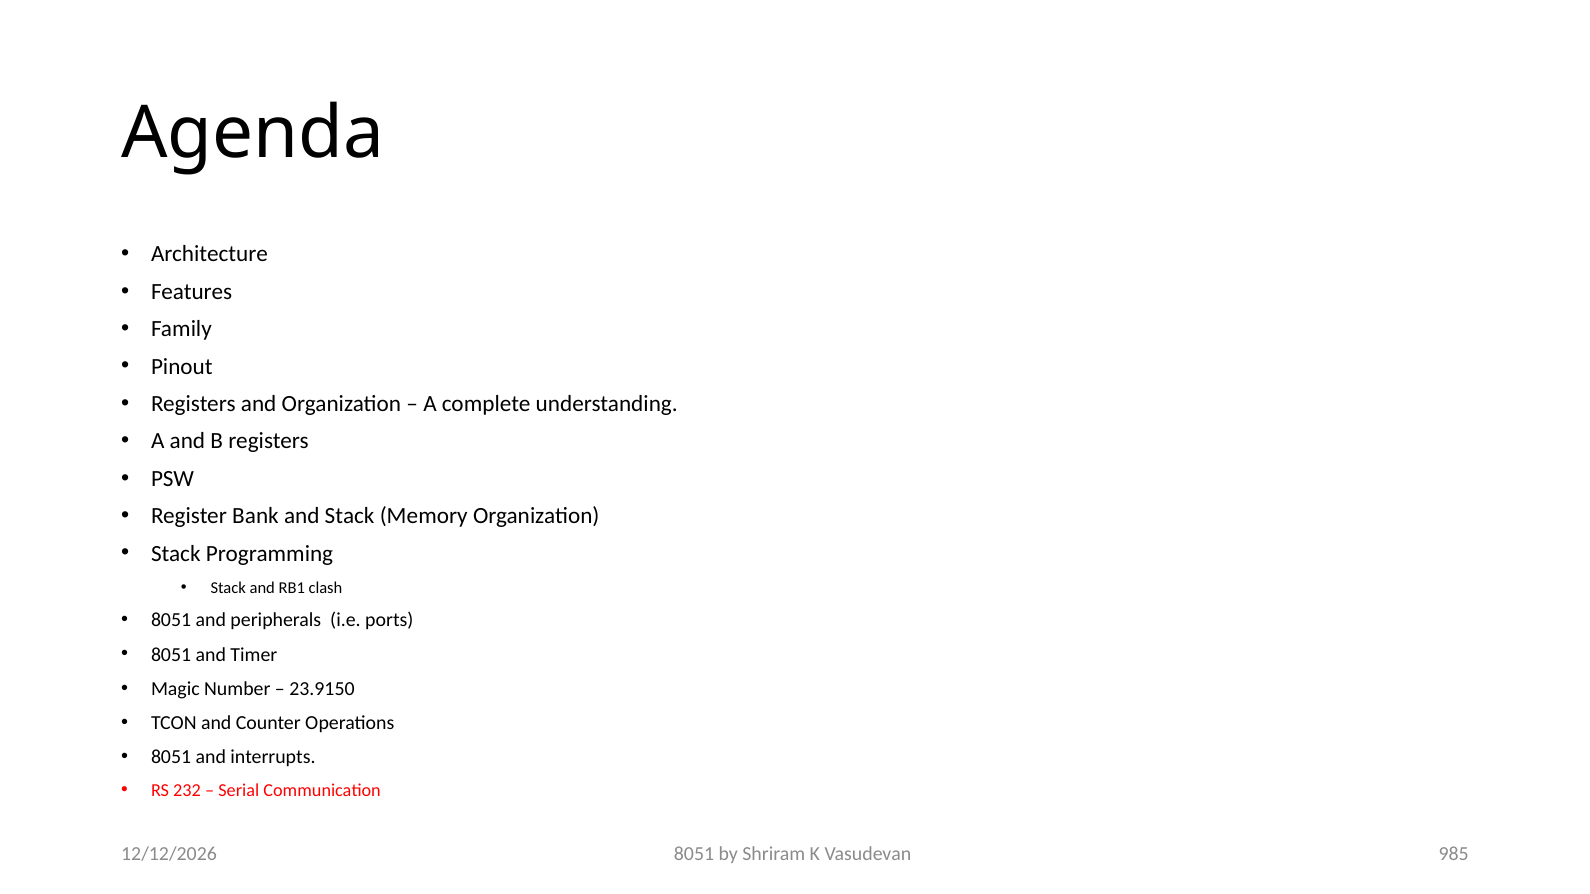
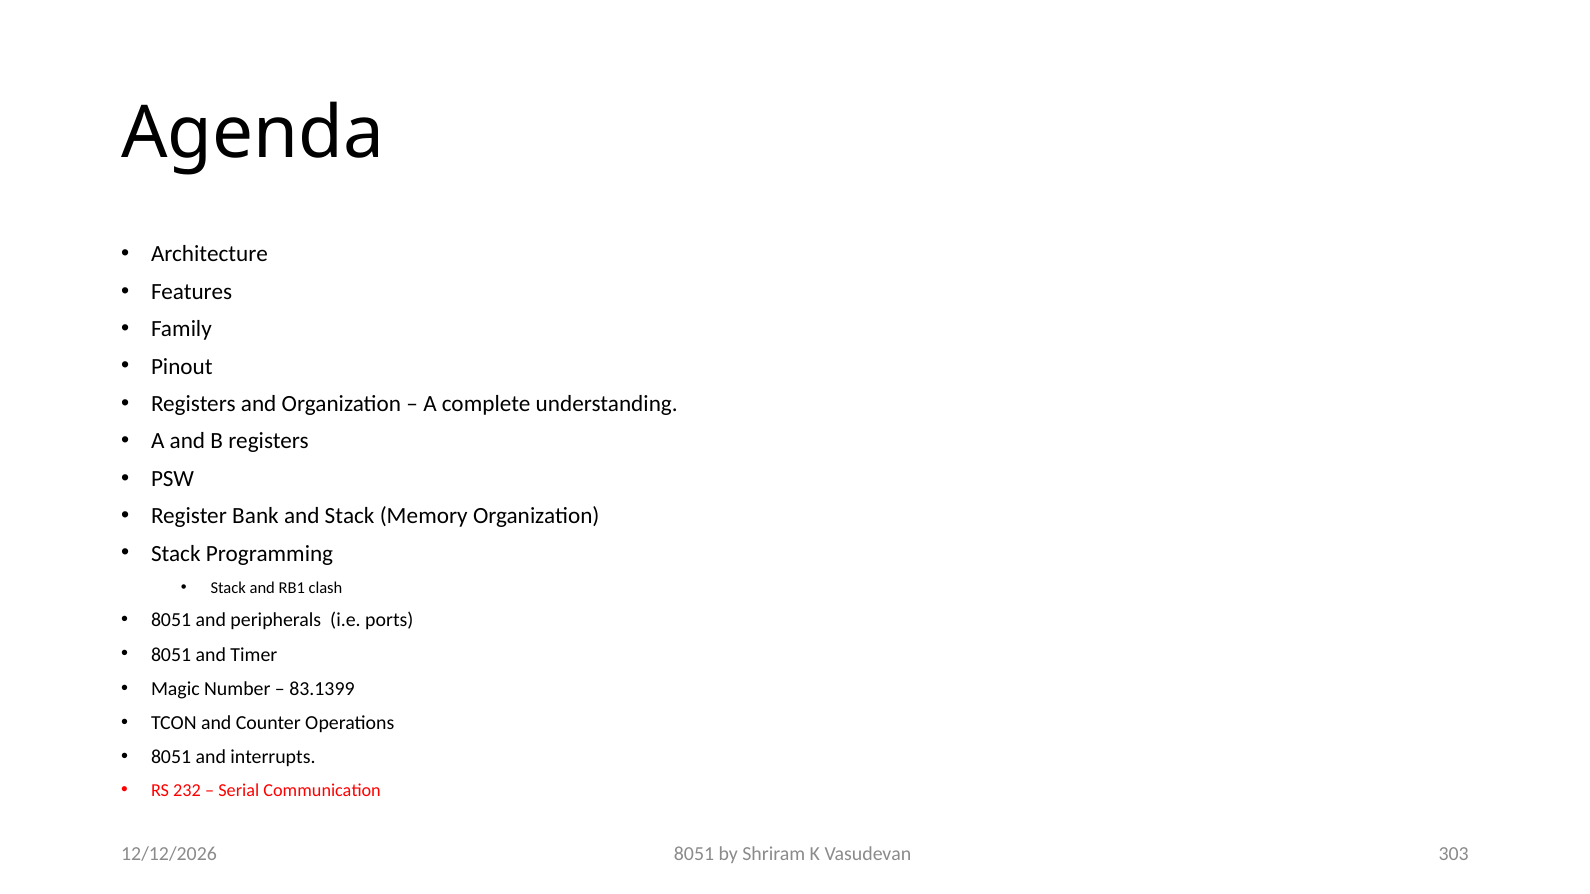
23.9150: 23.9150 -> 83.1399 (322, 689)
985: 985 -> 303 (1454, 854)
